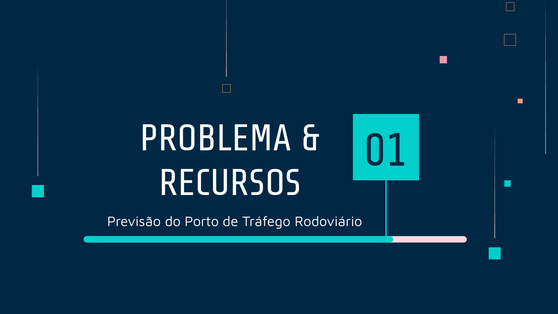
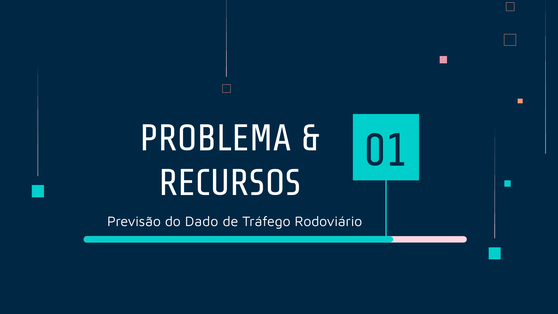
Porto: Porto -> Dado (202, 221)
